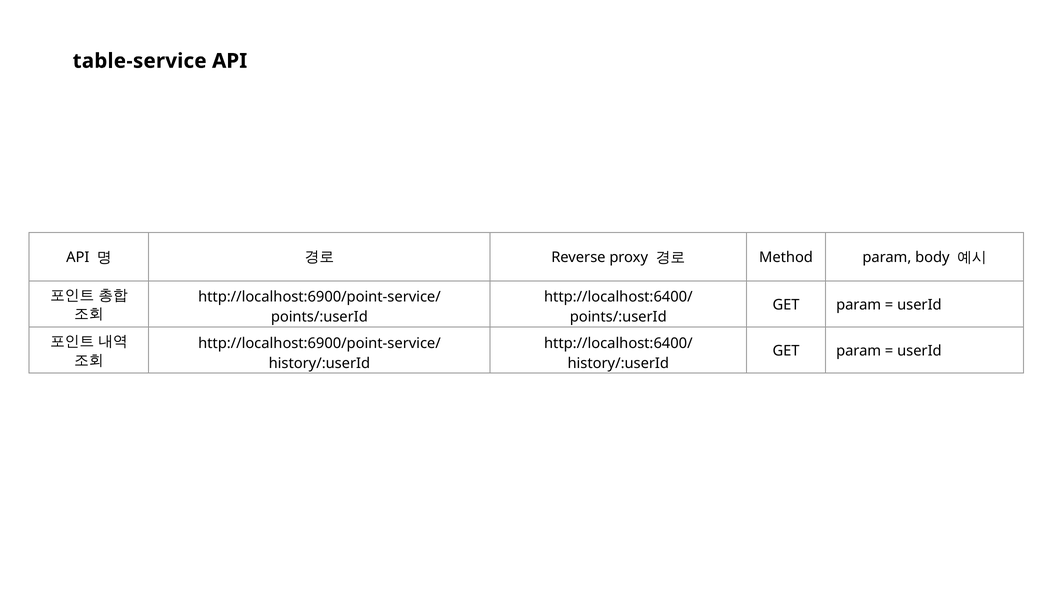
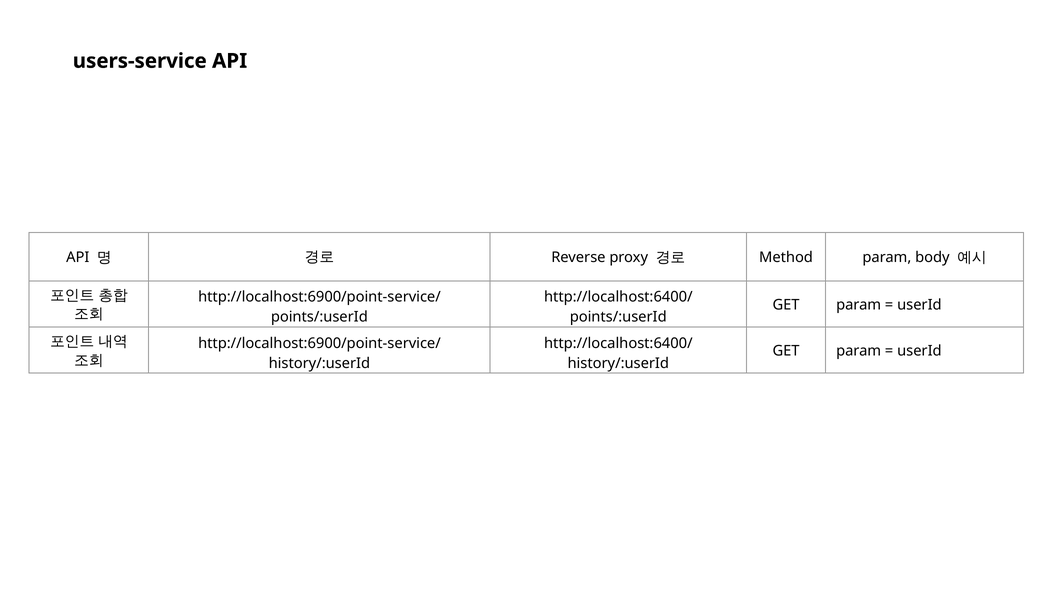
table-service: table-service -> users-service (140, 61)
